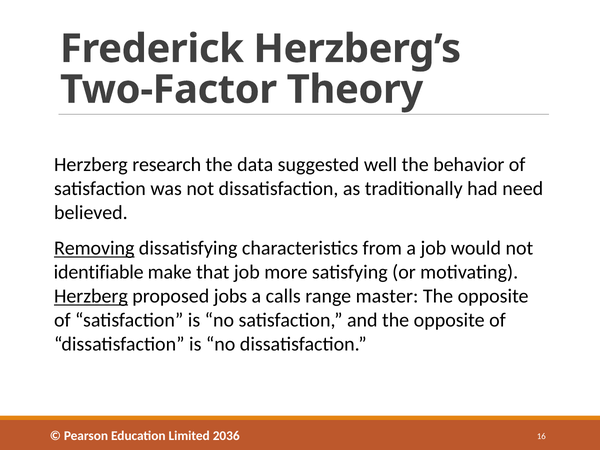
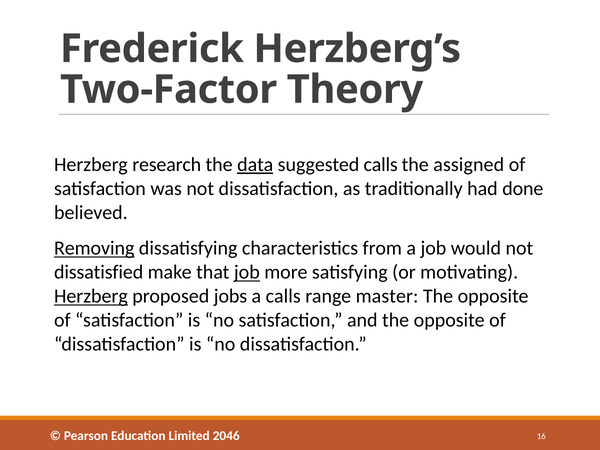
data underline: none -> present (255, 165)
suggested well: well -> calls (381, 165)
behavior: behavior -> assigned (469, 165)
need: need -> done (523, 189)
identifiable: identifiable -> dissatisfied (99, 272)
job underline: none -> present (247, 272)
2036: 2036 -> 2046 (226, 436)
